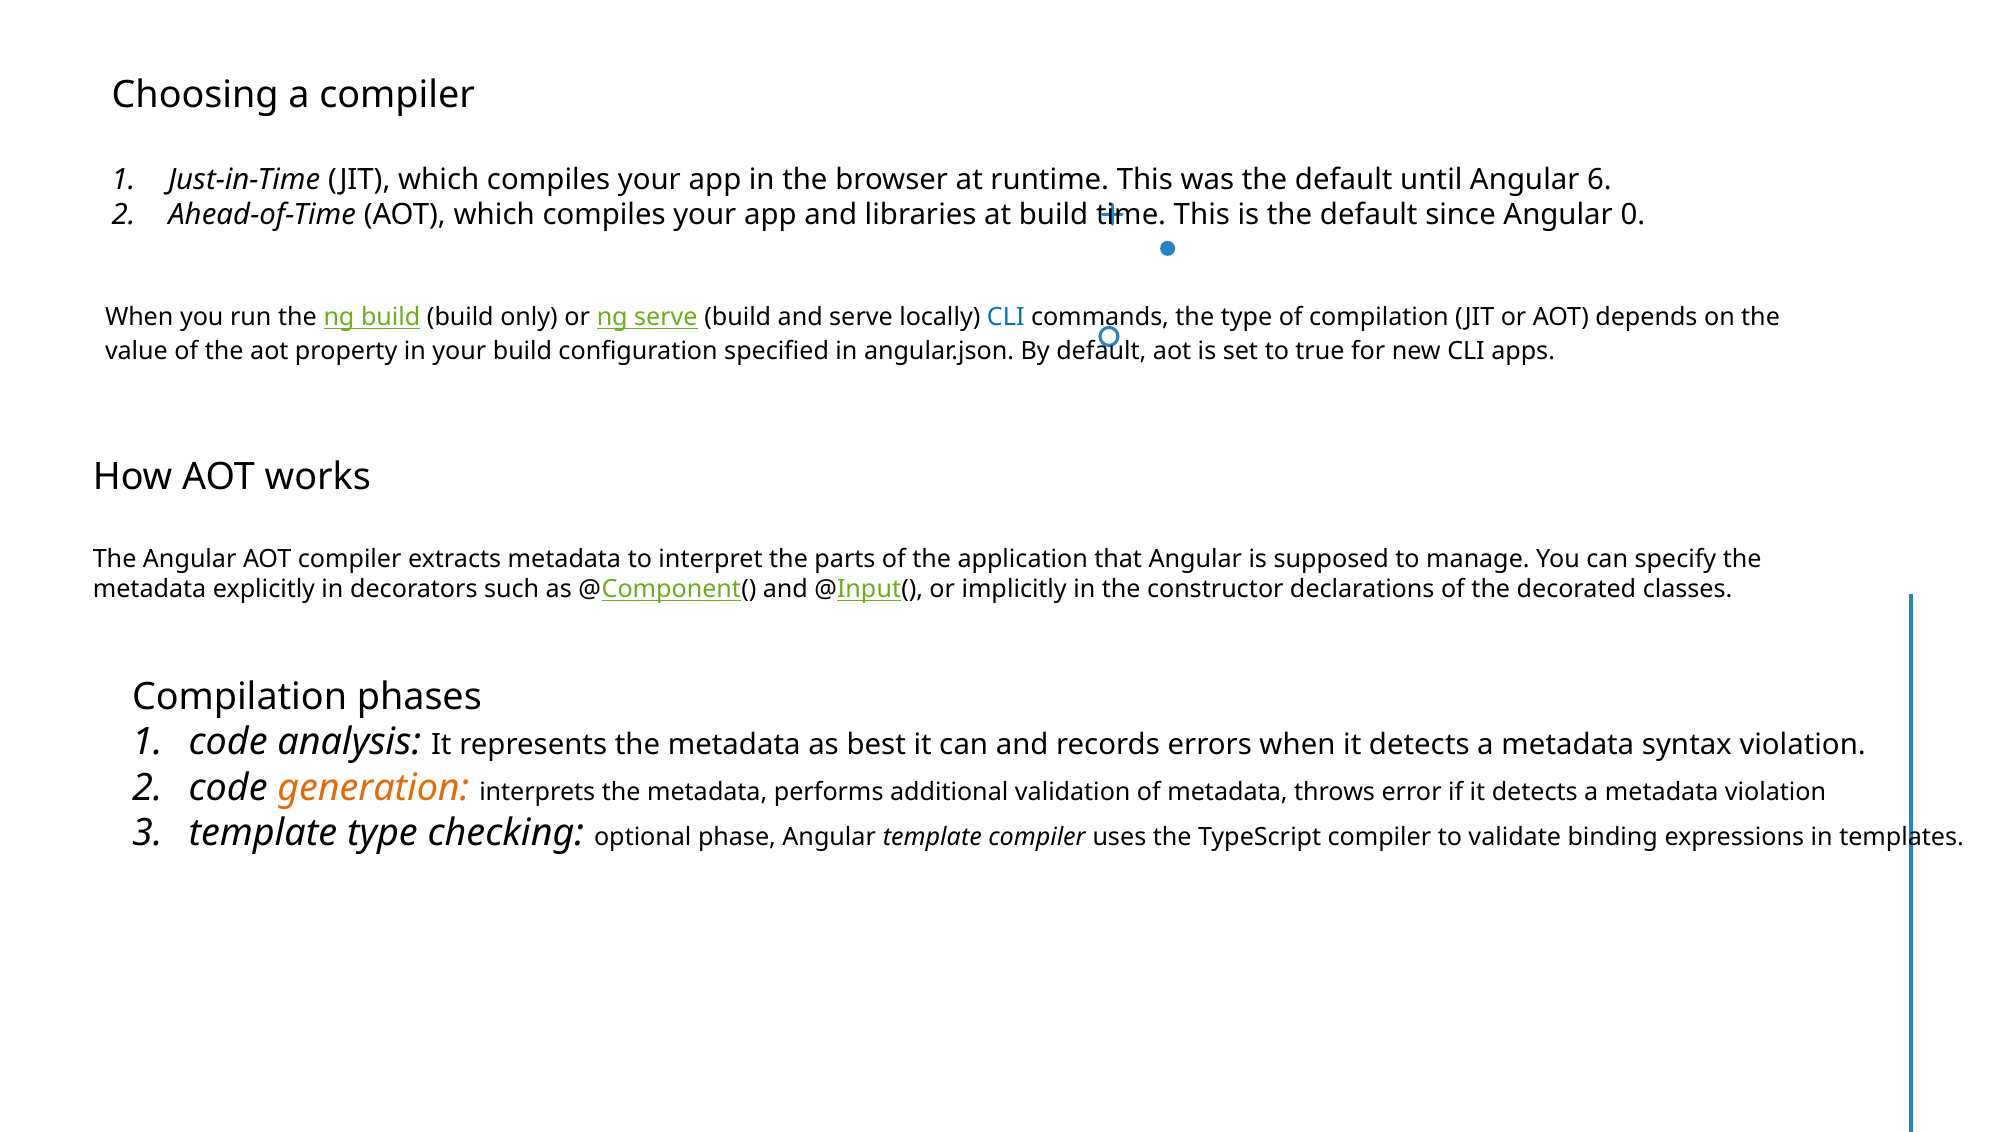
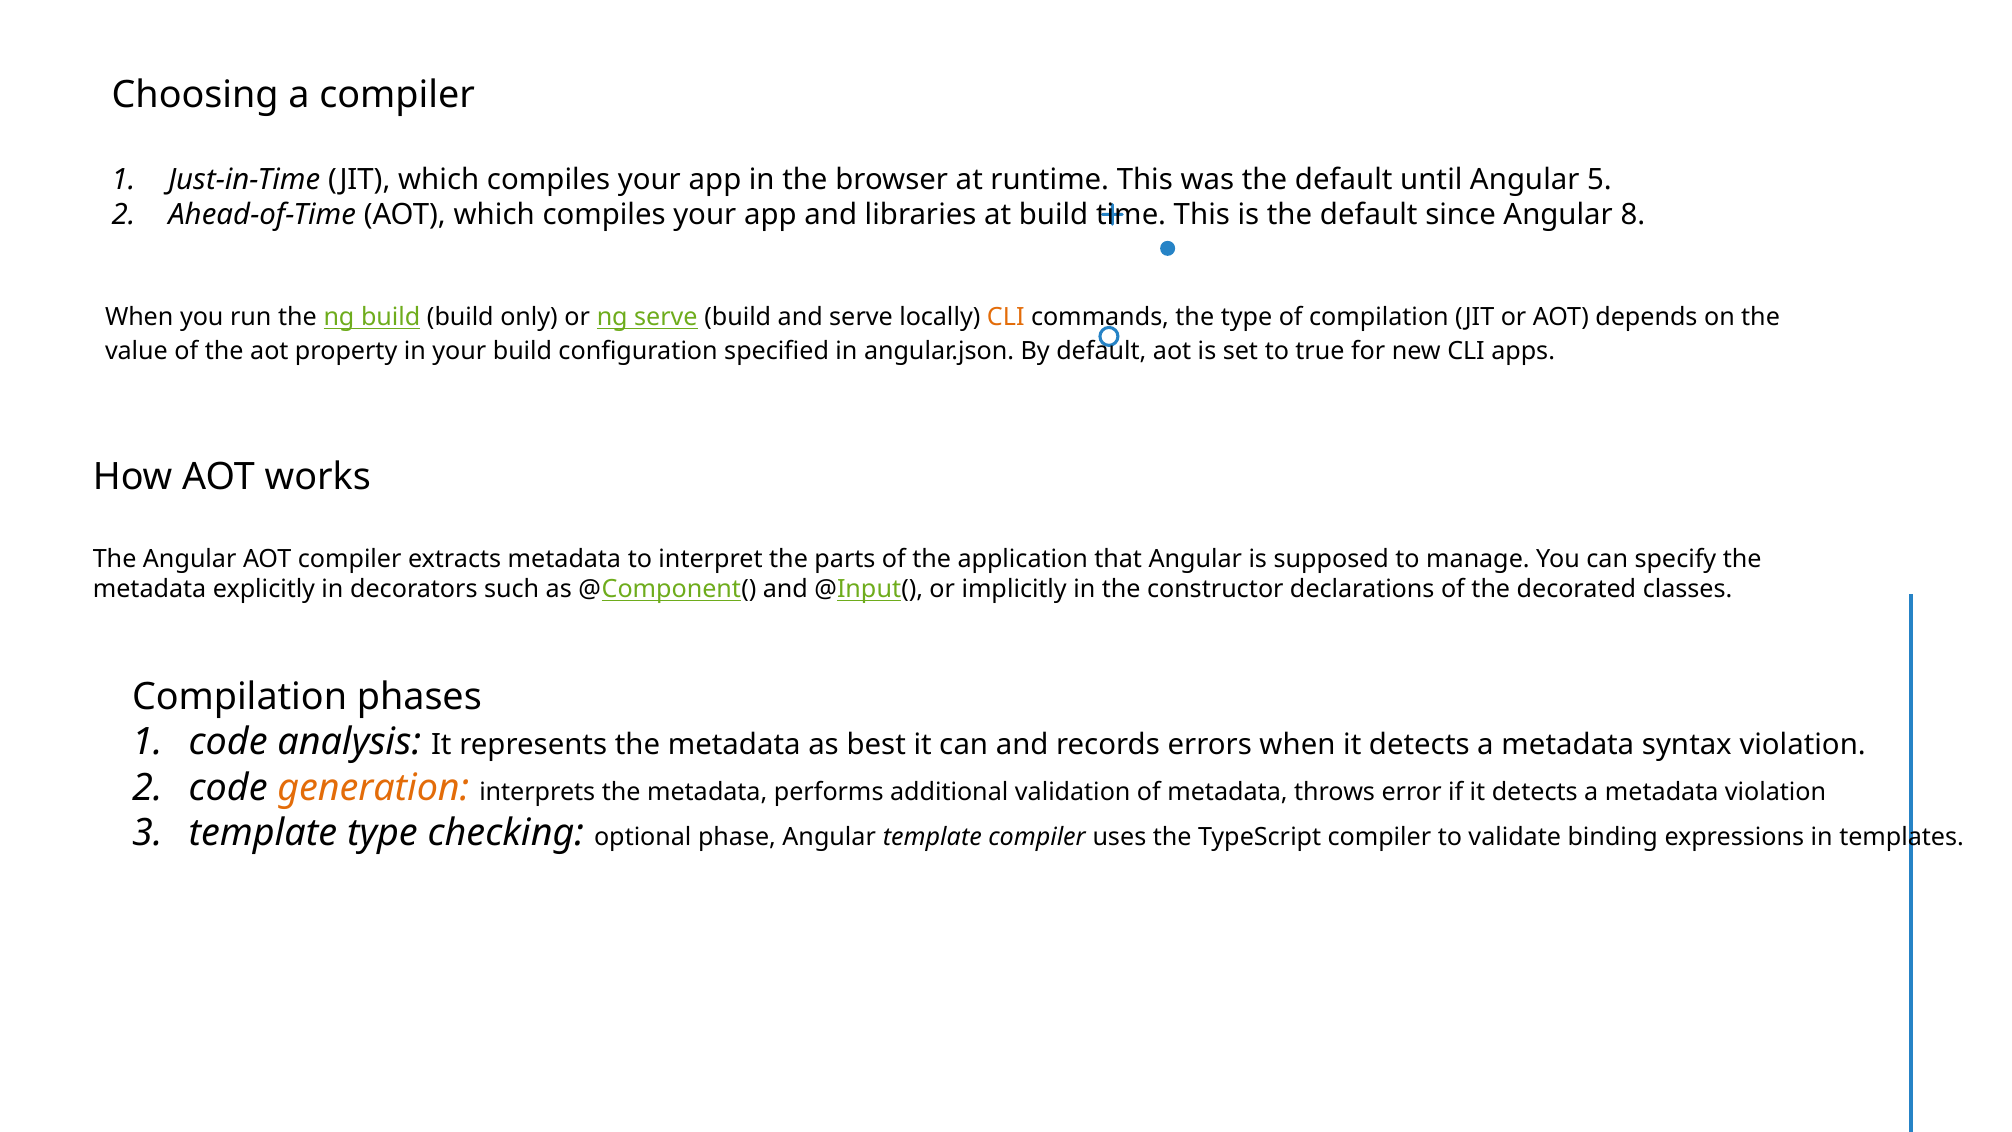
6: 6 -> 5 (1599, 180)
0: 0 -> 8 (1633, 215)
CLI colour: blue -> orange (1006, 317)
